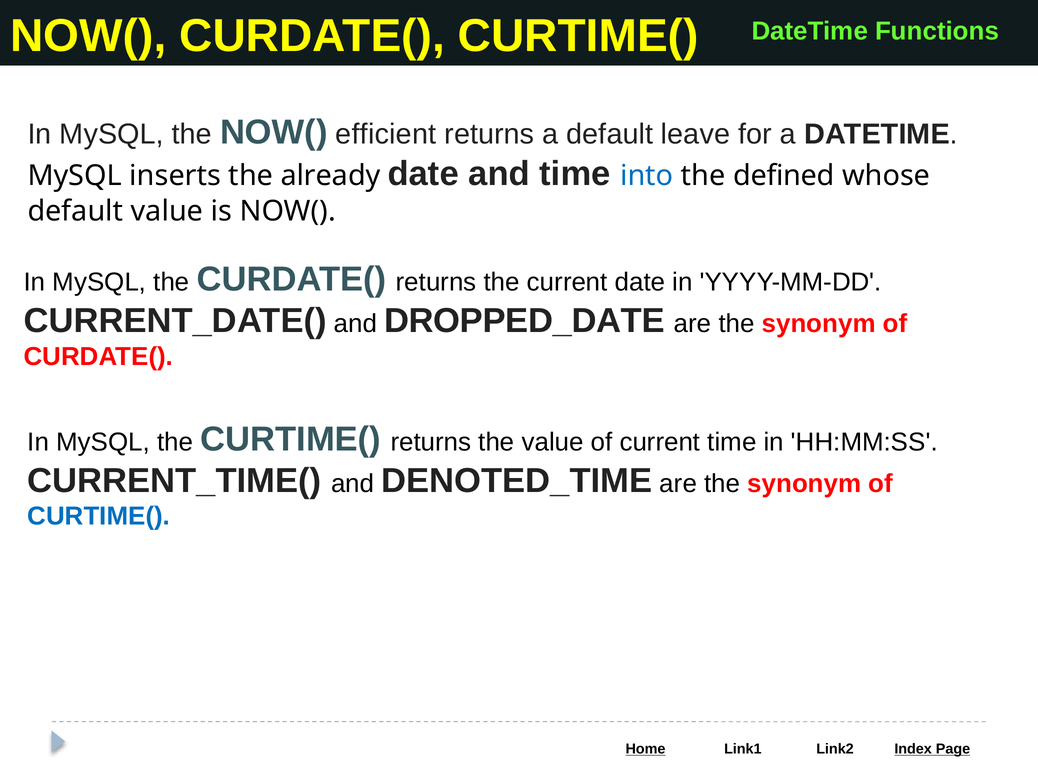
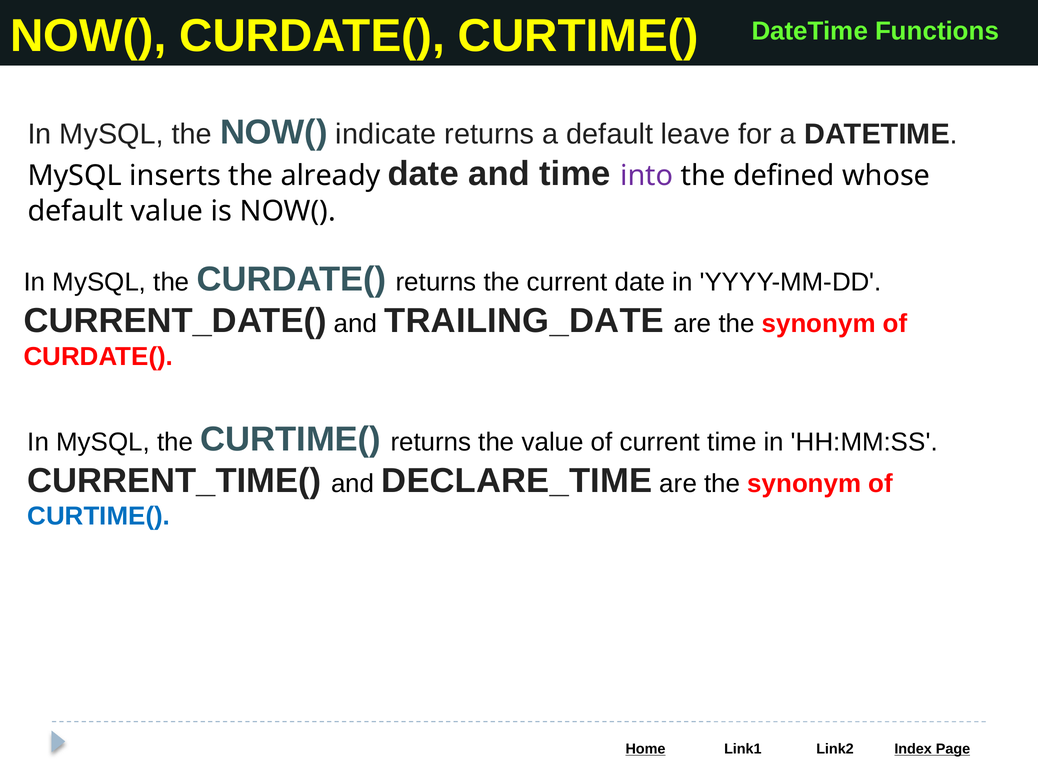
efficient: efficient -> indicate (386, 134)
into colour: blue -> purple (647, 176)
DROPPED_DATE: DROPPED_DATE -> TRAILING_DATE (524, 321)
DENOTED_TIME: DENOTED_TIME -> DECLARE_TIME (517, 480)
